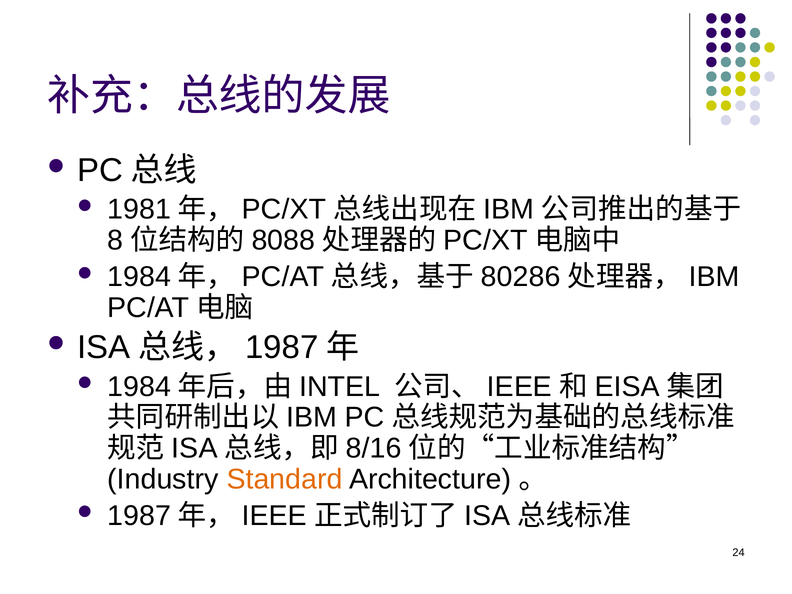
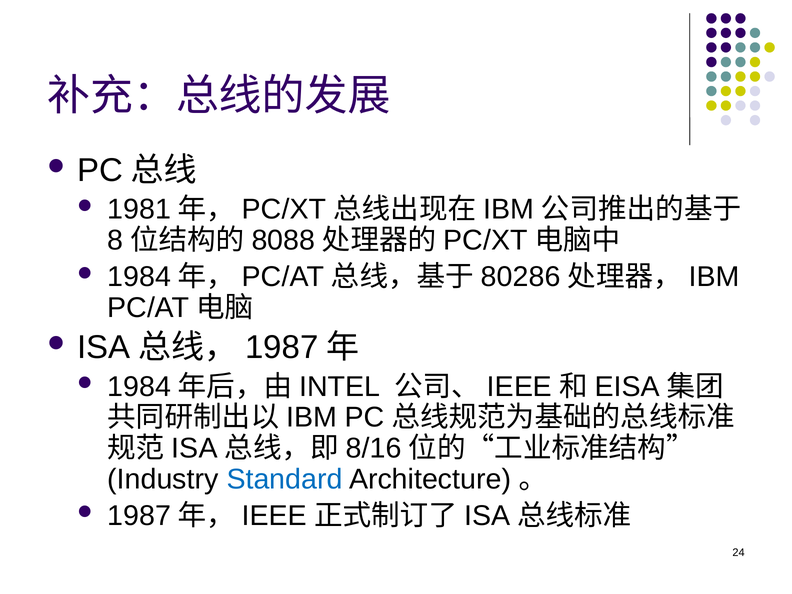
Standard colour: orange -> blue (285, 479)
